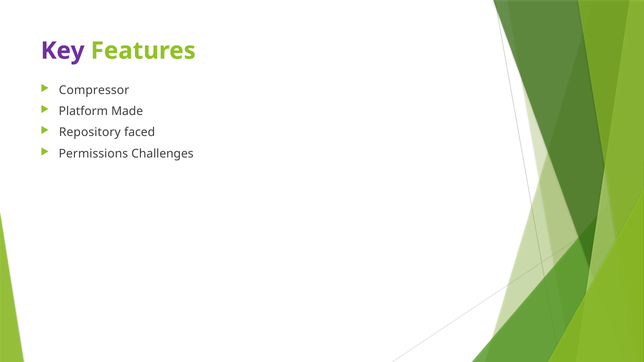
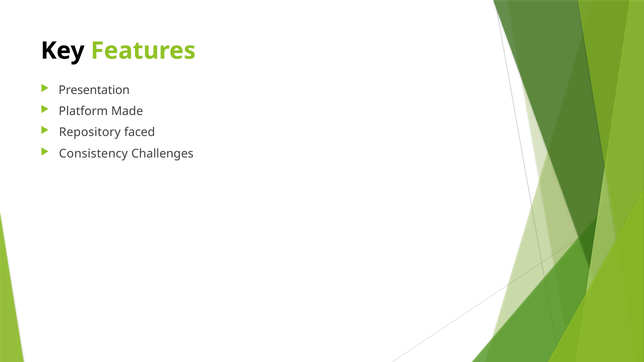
Key colour: purple -> black (63, 51)
Compressor: Compressor -> Presentation (94, 90)
Permissions: Permissions -> Consistency (93, 154)
